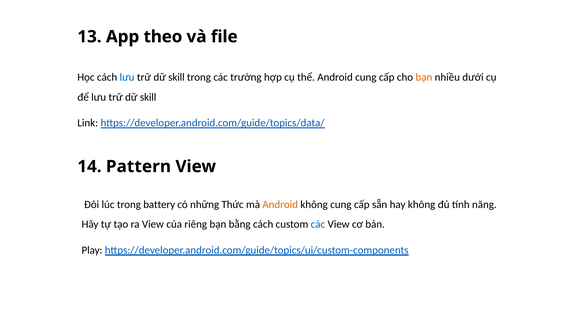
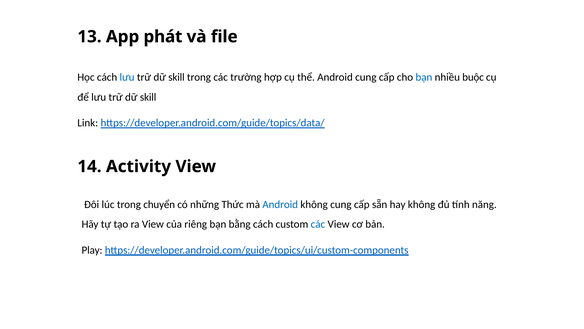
theo: theo -> phát (163, 37)
bạn colour: orange -> blue (424, 77)
dưới: dưới -> buộc (473, 77)
Pattern: Pattern -> Activity (139, 166)
battery: battery -> chuyển (159, 204)
Android colour: orange -> blue (280, 204)
